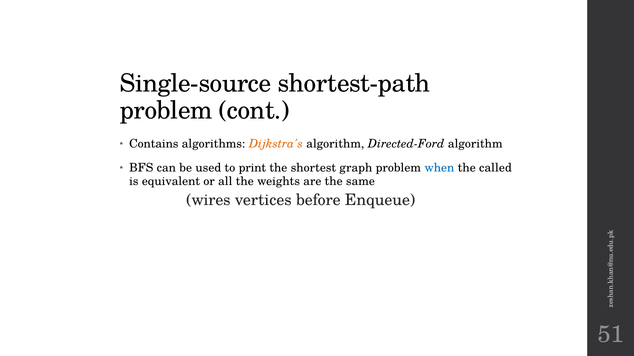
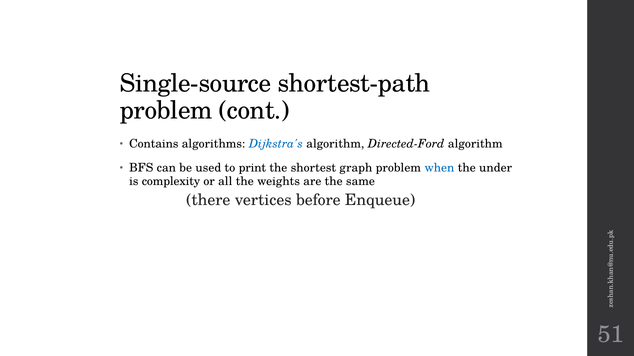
Dijkstra's colour: orange -> blue (276, 144)
called: called -> under (496, 168)
equivalent: equivalent -> complexity (171, 182)
wires: wires -> there (208, 200)
